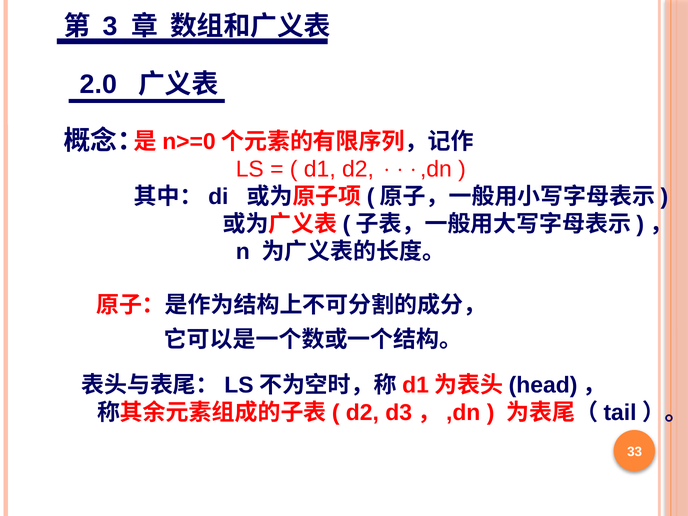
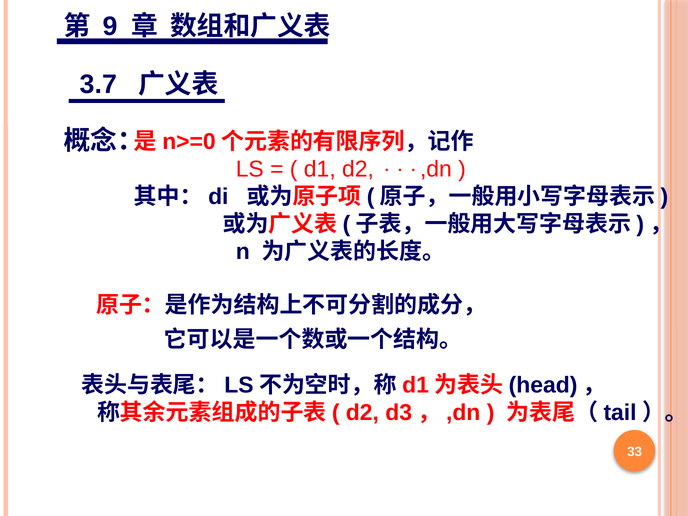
3: 3 -> 9 (110, 26)
2.0: 2.0 -> 3.7 (98, 84)
